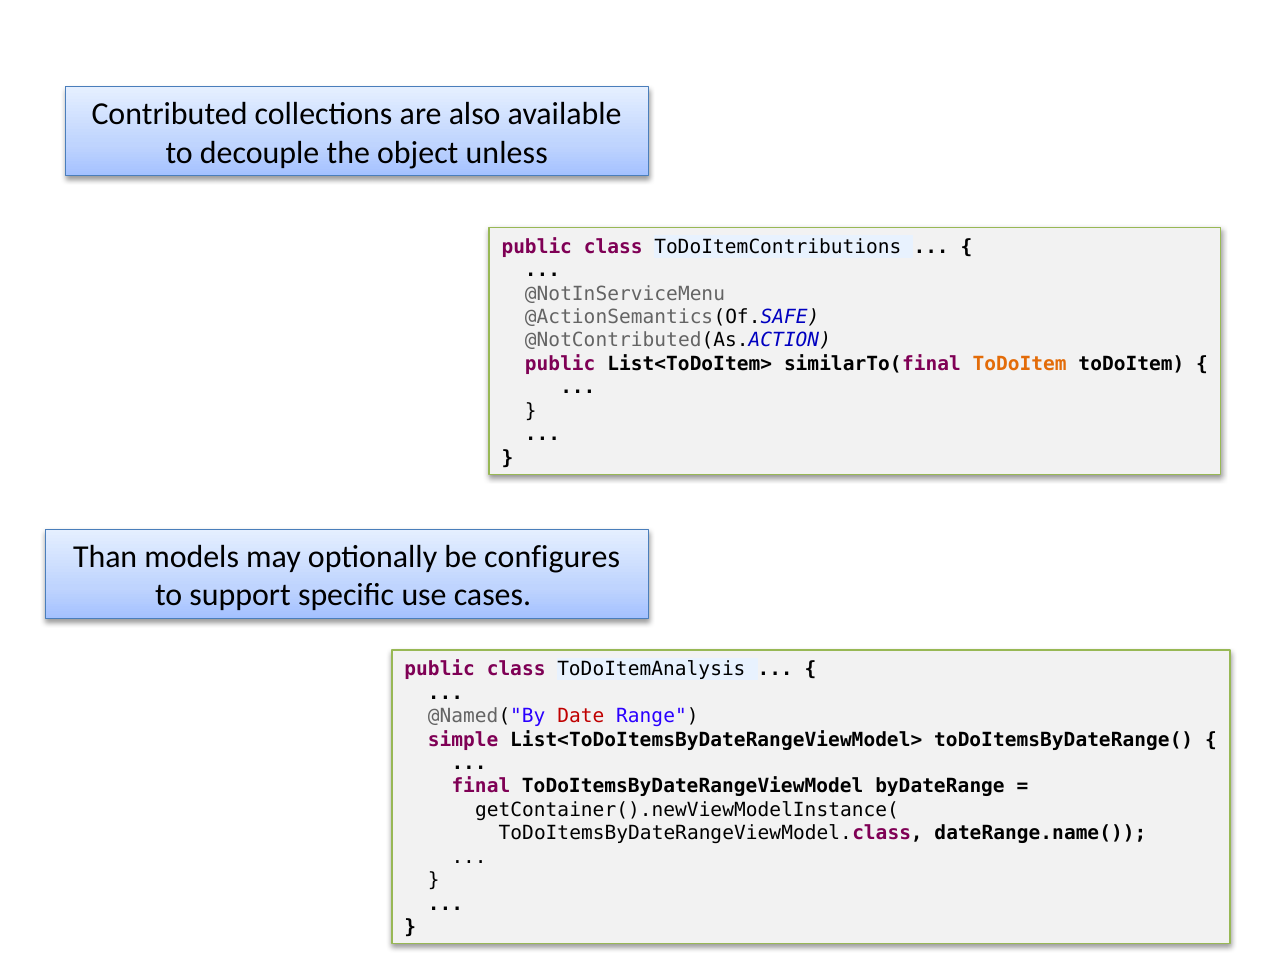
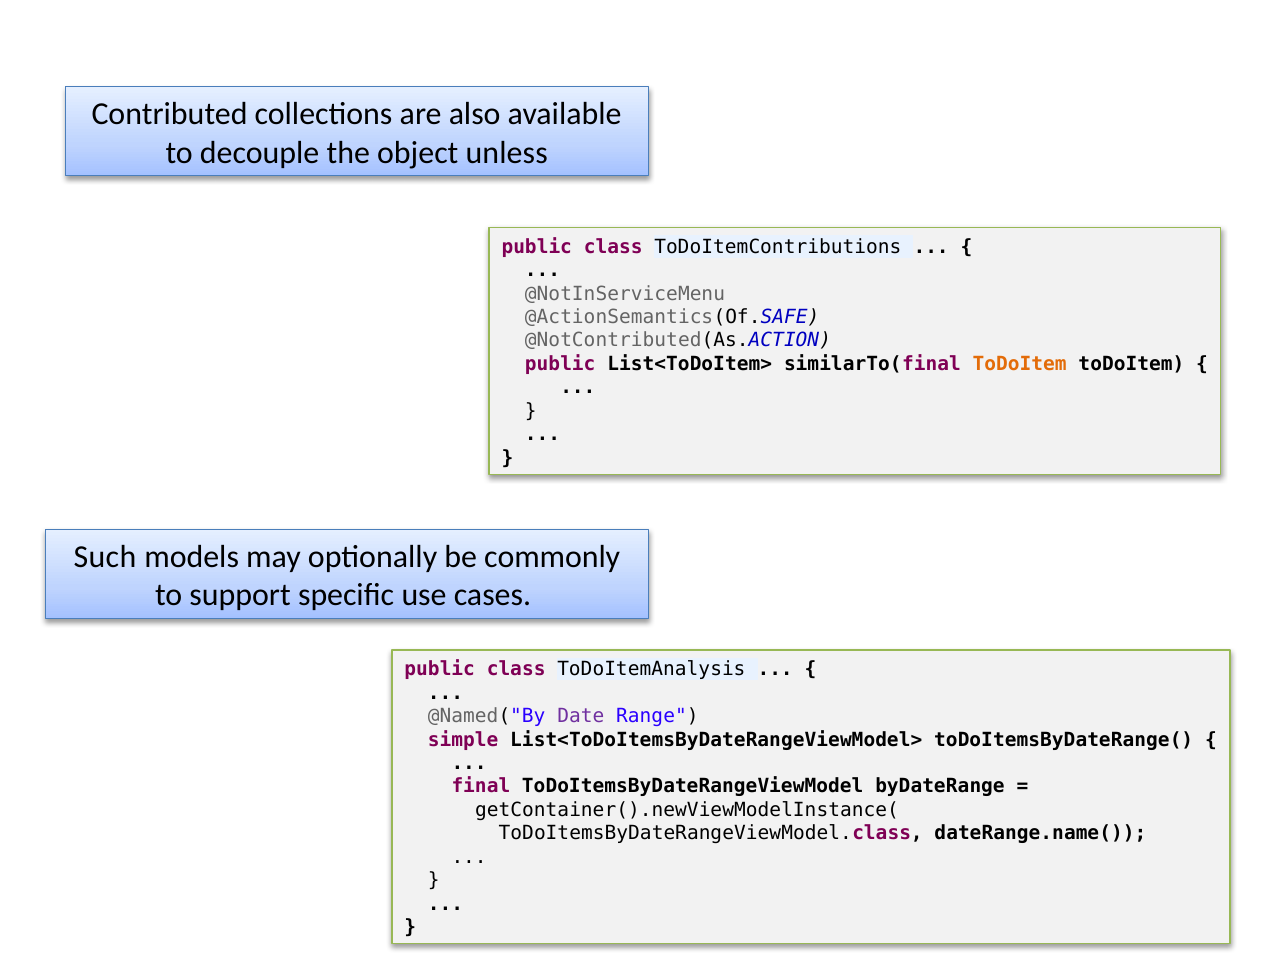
Than: Than -> Such (105, 557)
configures: configures -> commonly (552, 557)
Date colour: red -> purple (581, 716)
